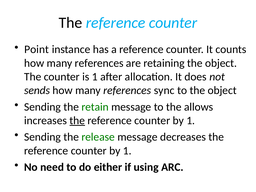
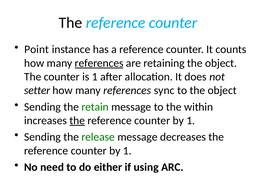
references underline: none -> present (99, 63)
sends: sends -> setter (37, 90)
allows: allows -> within (199, 107)
